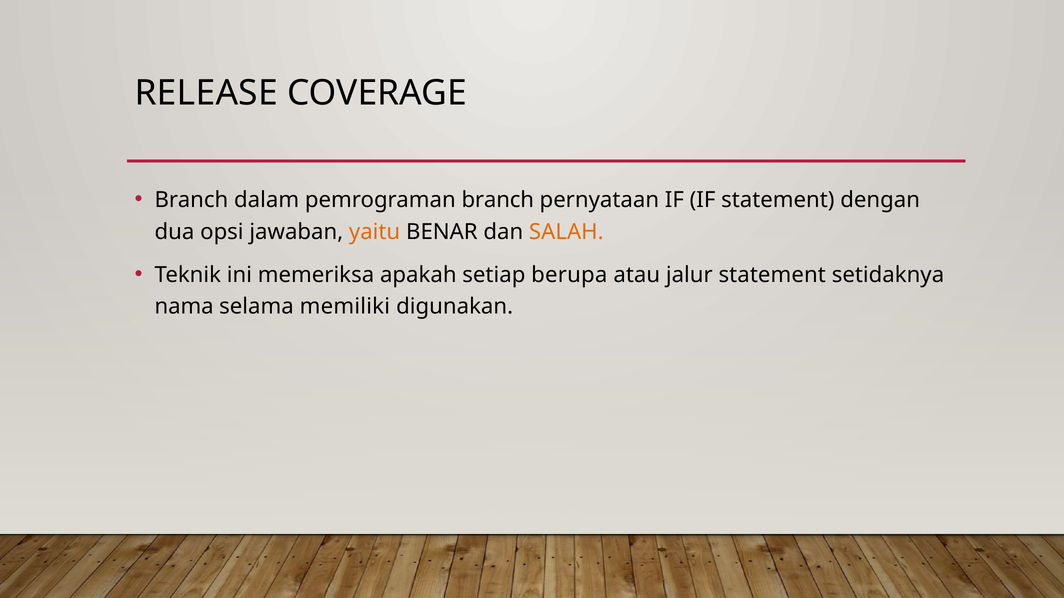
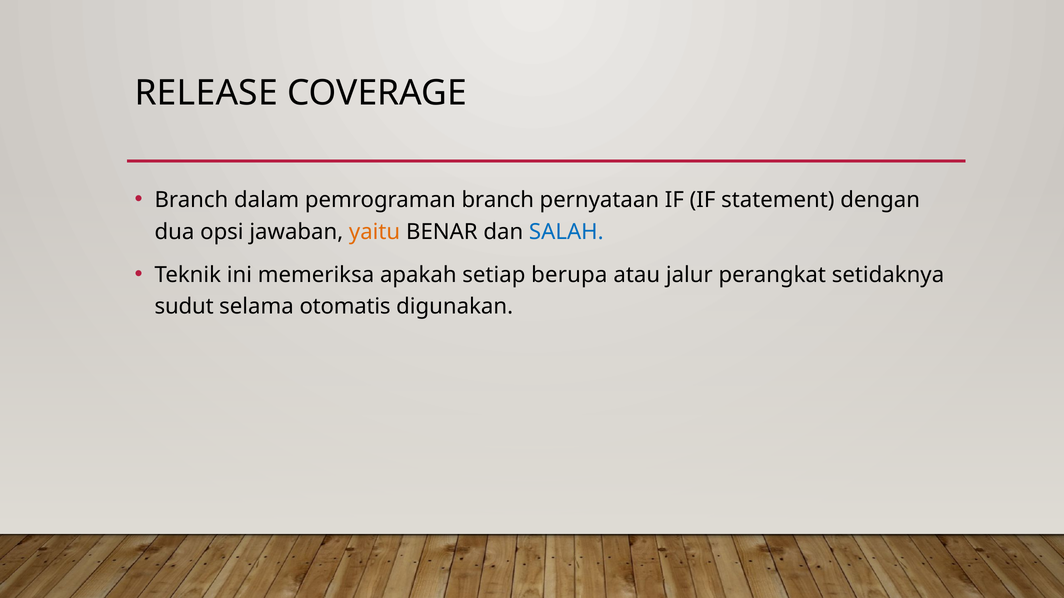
SALAH colour: orange -> blue (566, 232)
jalur statement: statement -> perangkat (772, 275)
nama: nama -> sudut (184, 307)
memiliki: memiliki -> otomatis (345, 307)
